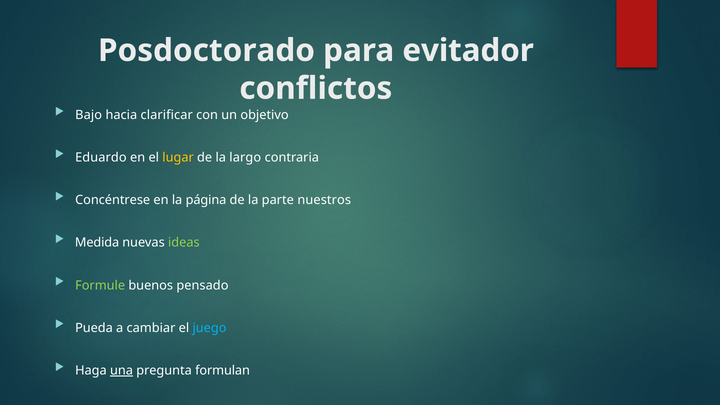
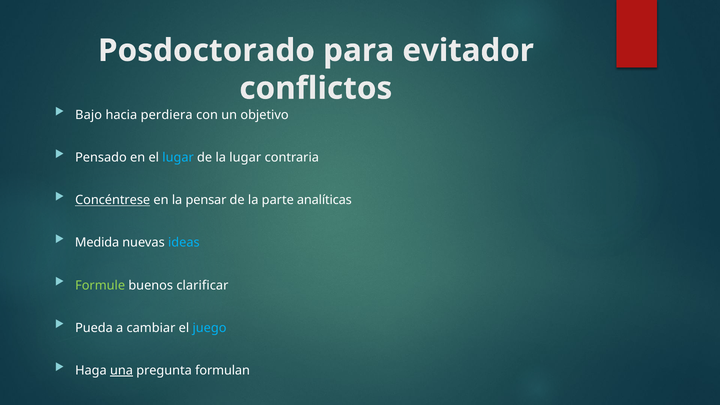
clarificar: clarificar -> perdiera (167, 115)
Eduardo: Eduardo -> Pensado (101, 158)
lugar colour: yellow -> light blue (178, 158)
la largo: largo -> lugar (245, 158)
Concéntrese underline: none -> present (113, 200)
página: página -> pensar (206, 200)
nuestros: nuestros -> analíticas (324, 200)
ideas colour: light green -> light blue (184, 243)
pensado: pensado -> clarificar (202, 285)
